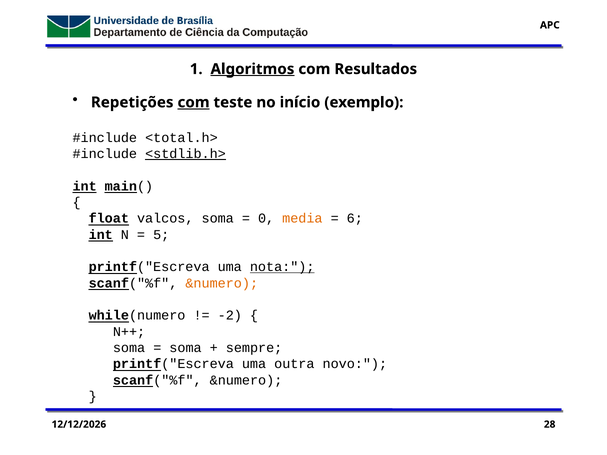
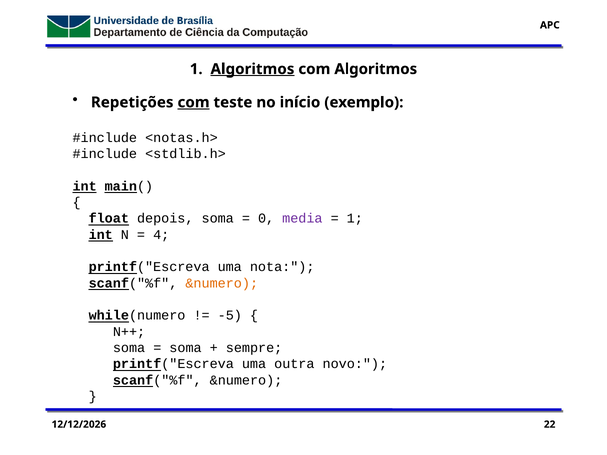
com Resultados: Resultados -> Algoritmos (376, 69)
<total.h>: <total.h> -> <notas.h> (181, 138)
<stdlib.h> underline: present -> none (185, 154)
valcos: valcos -> depois (165, 219)
media colour: orange -> purple (302, 219)
6: 6 -> 1 (355, 219)
5: 5 -> 4 (161, 235)
nota underline: present -> none (282, 267)
-2: -2 -> -5 (230, 316)
28: 28 -> 22 (550, 425)
